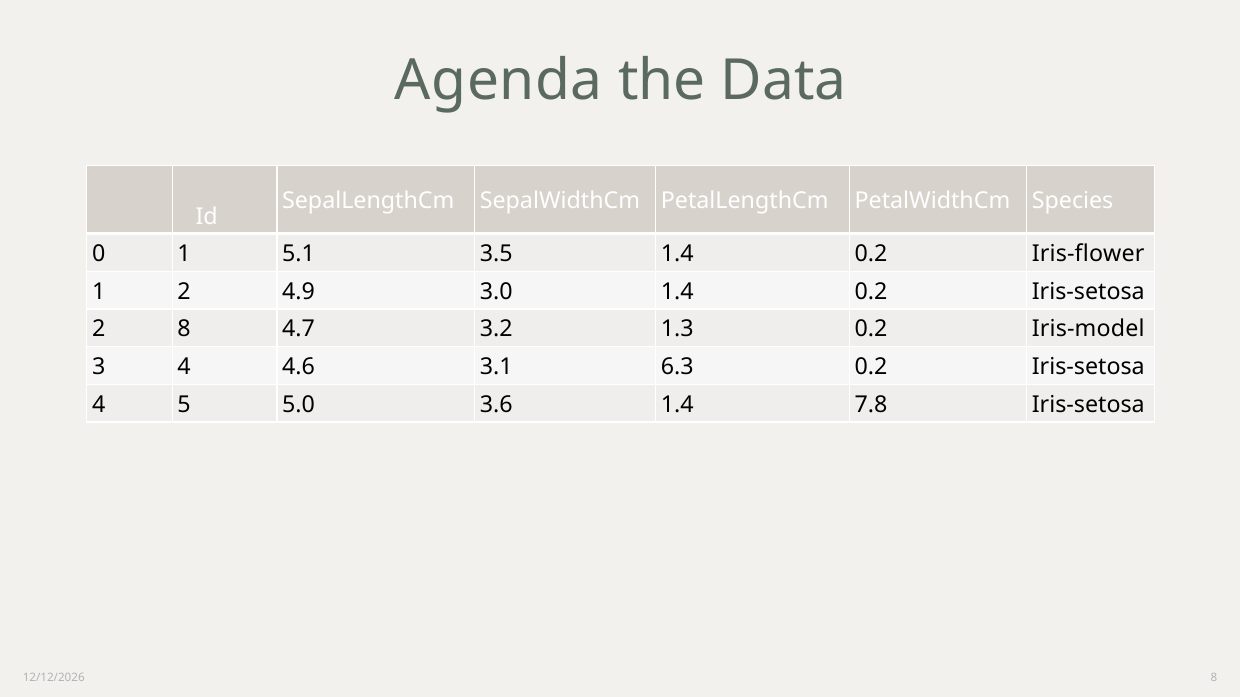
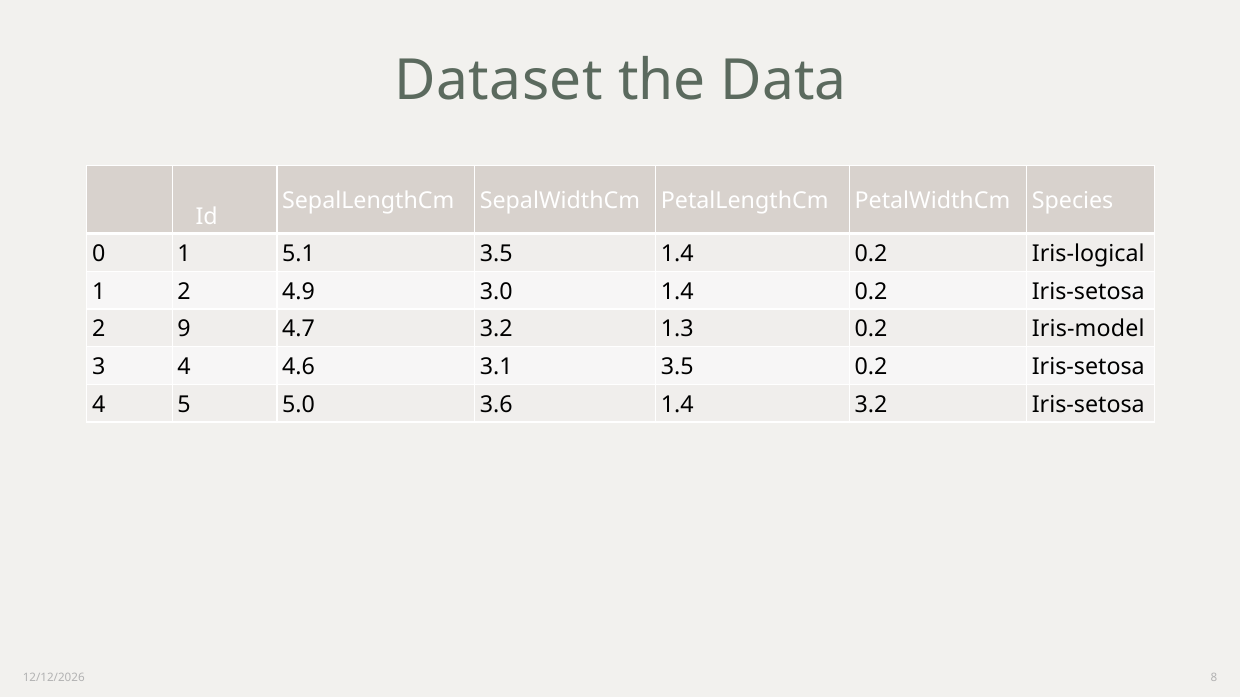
Agenda: Agenda -> Dataset (499, 81)
Iris-flower: Iris-flower -> Iris-logical (1088, 254)
2 8: 8 -> 9 (184, 329)
3.1 6.3: 6.3 -> 3.5 (677, 367)
1.4 7.8: 7.8 -> 3.2 (871, 405)
